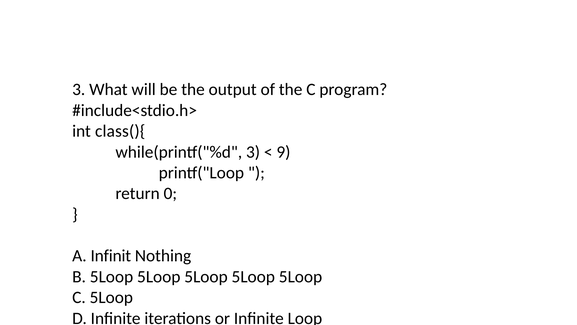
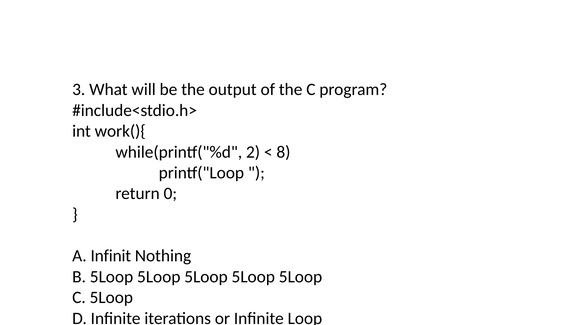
class(){: class(){ -> work(){ (120, 131)
while(printf("%d 3: 3 -> 2 (253, 152)
9: 9 -> 8 (283, 152)
